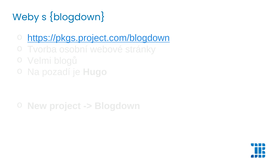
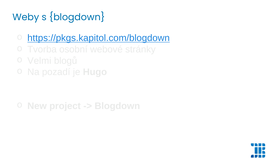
https://pkgs.project.com/blogdown: https://pkgs.project.com/blogdown -> https://pkgs.kapitol.com/blogdown (99, 38)
